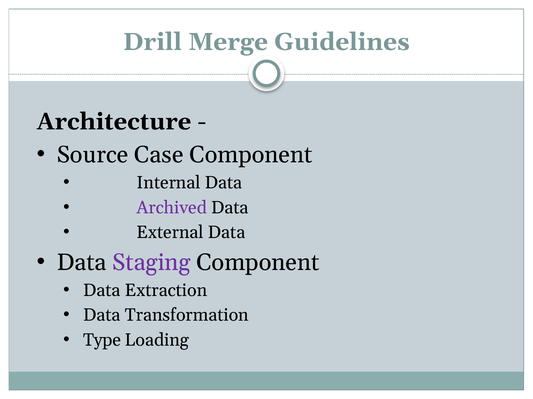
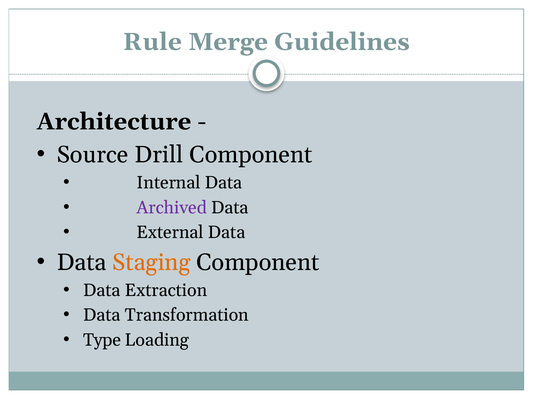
Drill: Drill -> Rule (152, 42)
Case: Case -> Drill (159, 155)
Staging colour: purple -> orange (151, 263)
